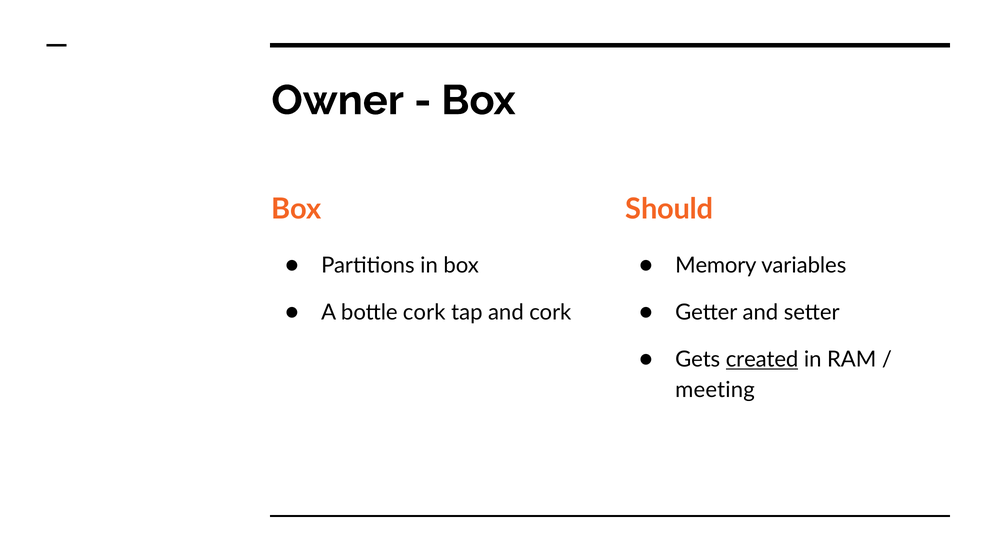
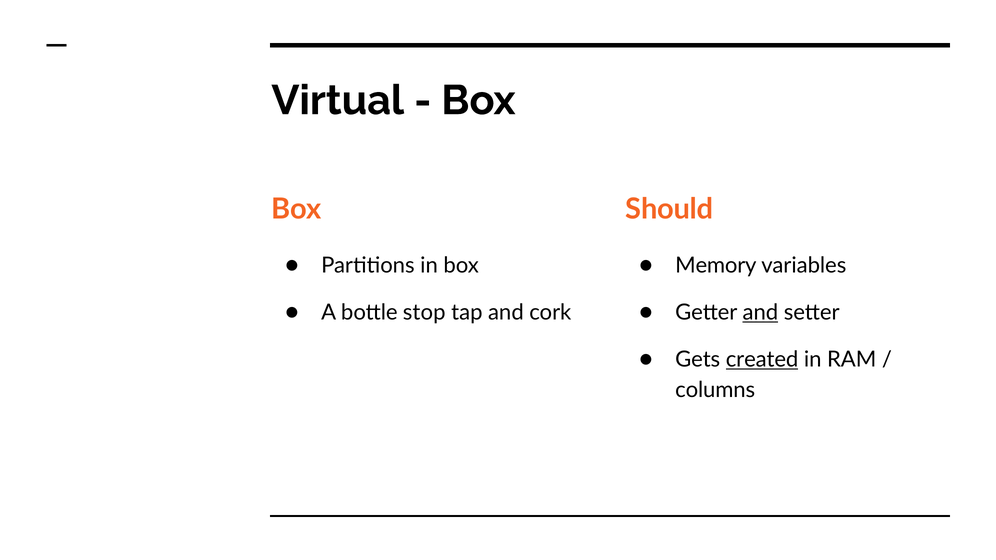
Owner: Owner -> Virtual (338, 100)
bottle cork: cork -> stop (424, 313)
and underline: none -> present (760, 313)
meeting: meeting -> columns (715, 390)
